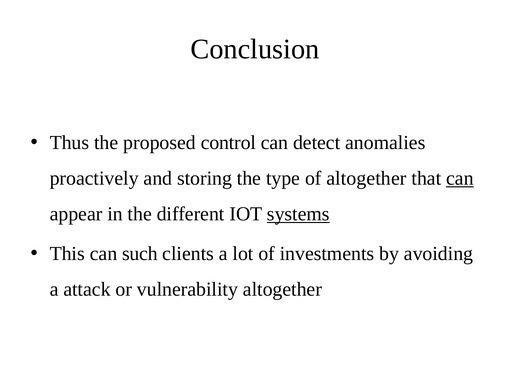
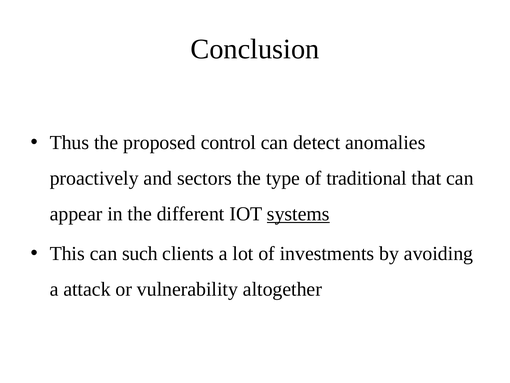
storing: storing -> sectors (205, 178)
of altogether: altogether -> traditional (367, 178)
can underline: present -> none (460, 178)
